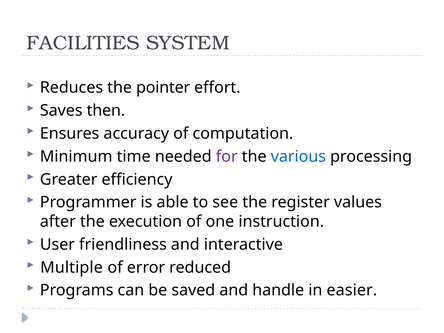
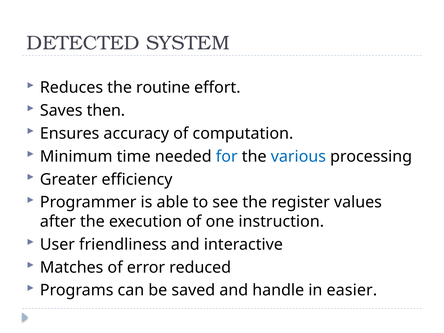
FACILITIES: FACILITIES -> DETECTED (83, 43)
pointer: pointer -> routine (163, 88)
for colour: purple -> blue (227, 156)
Multiple: Multiple -> Matches (72, 267)
